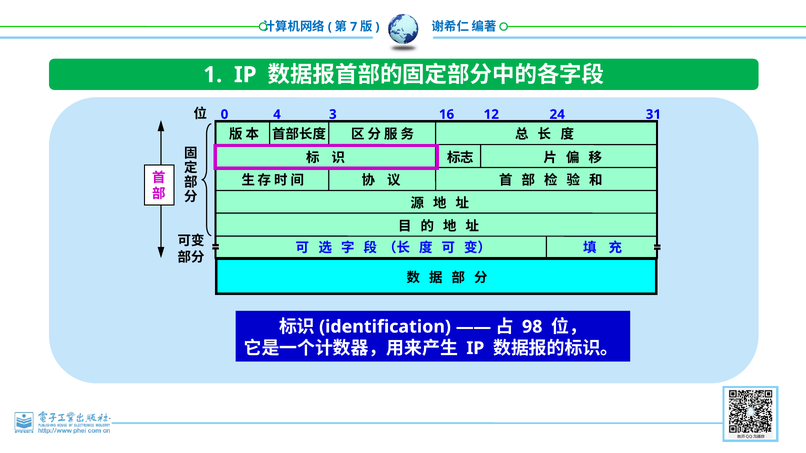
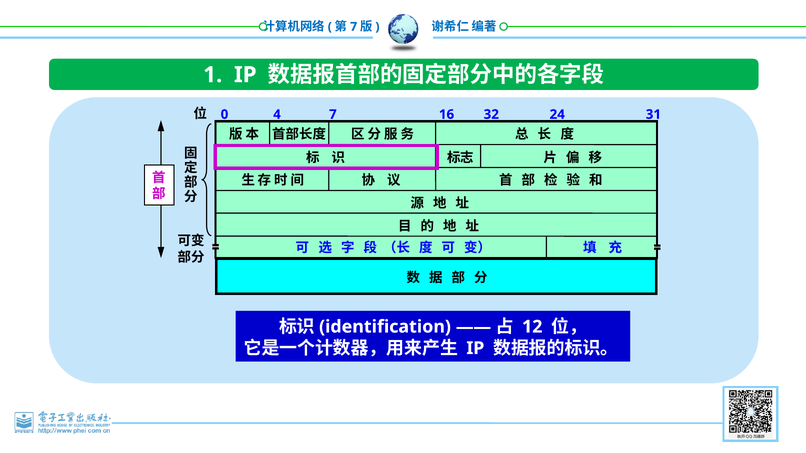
4 3: 3 -> 7 (333, 115)
12: 12 -> 32 (491, 115)
98: 98 -> 12 (532, 327)
